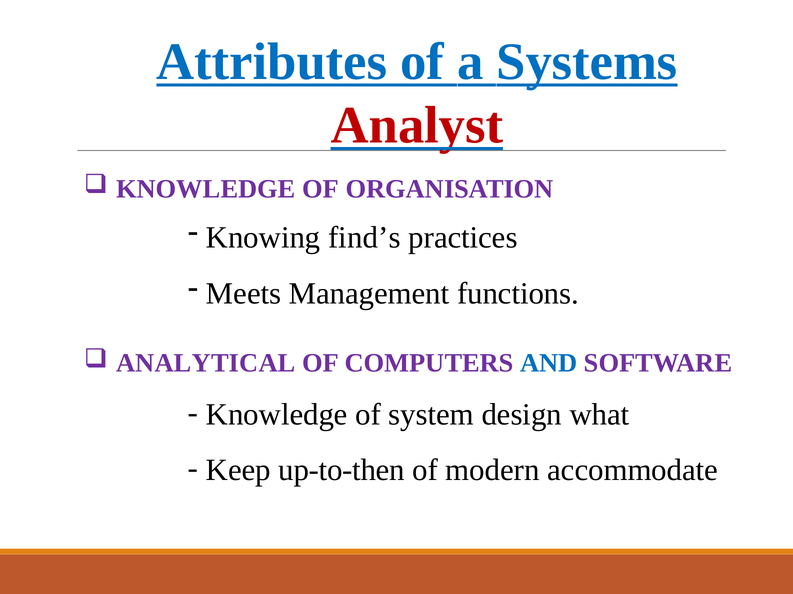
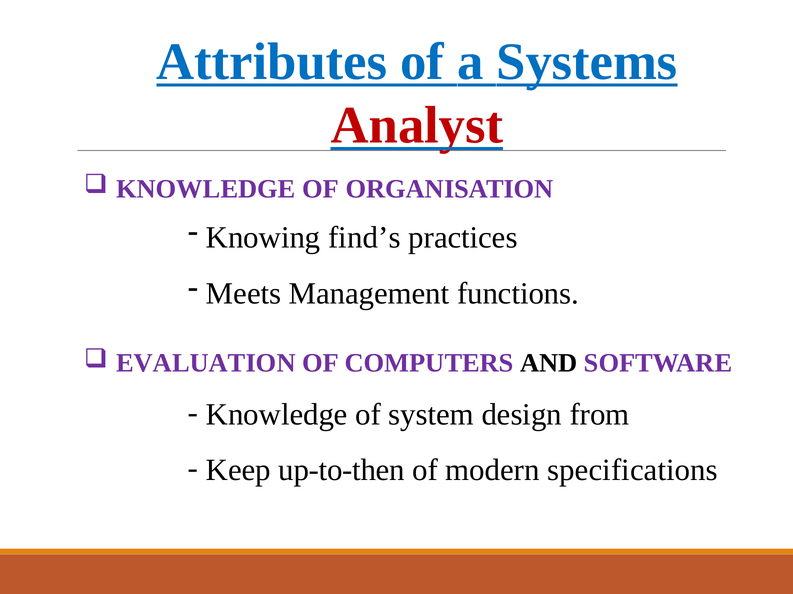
ANALYTICAL: ANALYTICAL -> EVALUATION (206, 363)
AND colour: blue -> black (549, 363)
what: what -> from (600, 415)
accommodate: accommodate -> specifications (633, 470)
